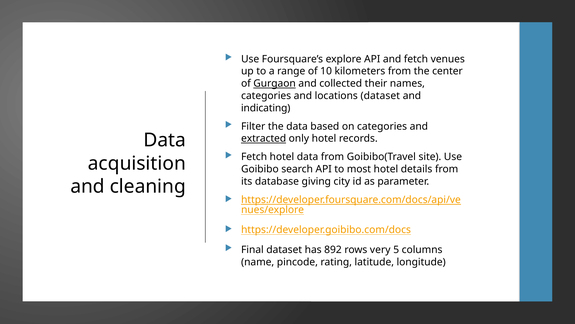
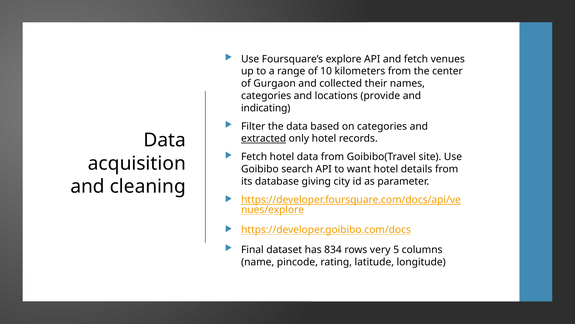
Gurgaon underline: present -> none (275, 83)
locations dataset: dataset -> provide (380, 96)
most: most -> want (359, 169)
892: 892 -> 834 (333, 249)
